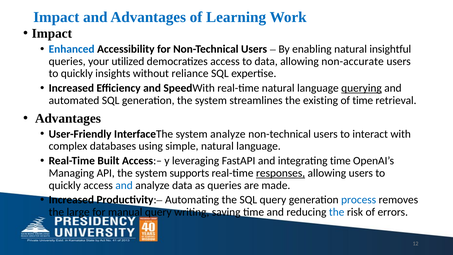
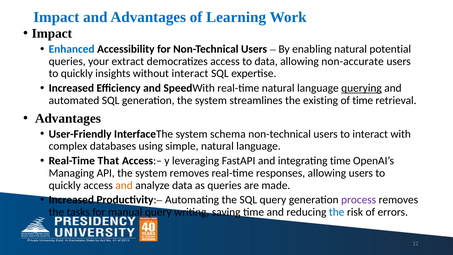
insightful: insightful -> potential (390, 49)
utilized: utilized -> extract (128, 61)
without reliance: reliance -> interact (190, 74)
system analyze: analyze -> schema (228, 134)
Built: Built -> That (108, 161)
system supports: supports -> removes (189, 173)
responses underline: present -> none (281, 173)
and colour: blue -> orange (124, 185)
process colour: blue -> purple (359, 200)
large: large -> tasks (78, 212)
